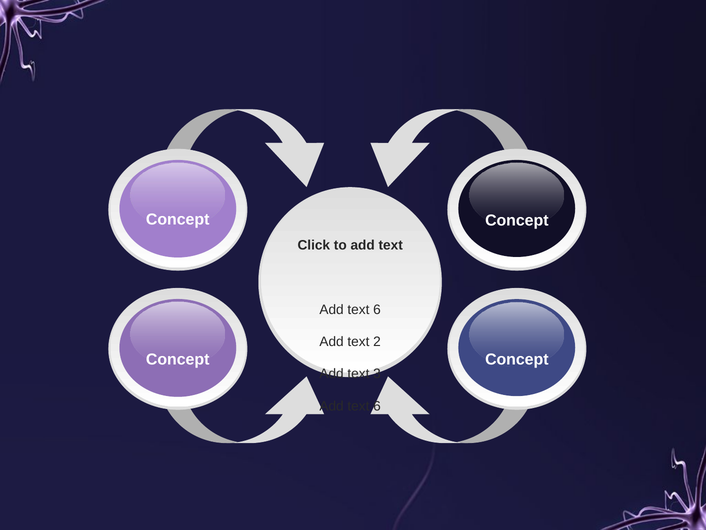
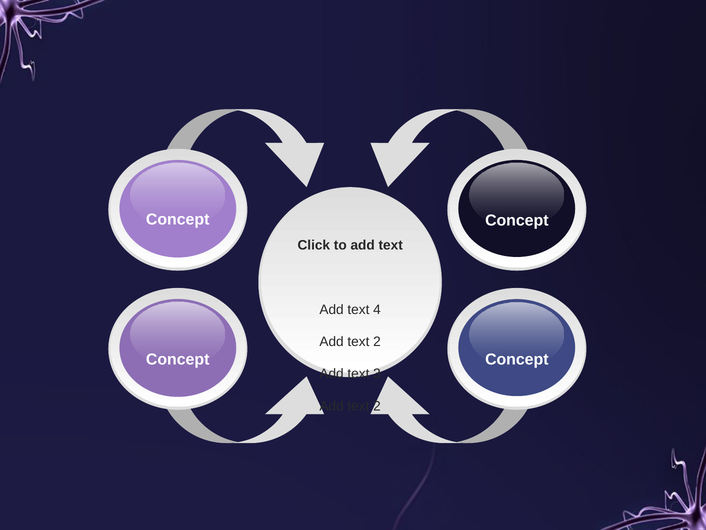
6: 6 -> 4 (377, 309)
6: 6 -> 2 (377, 406)
